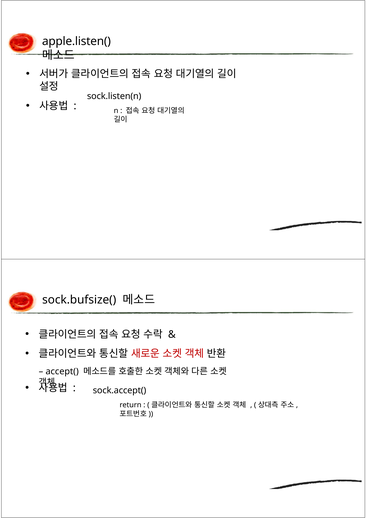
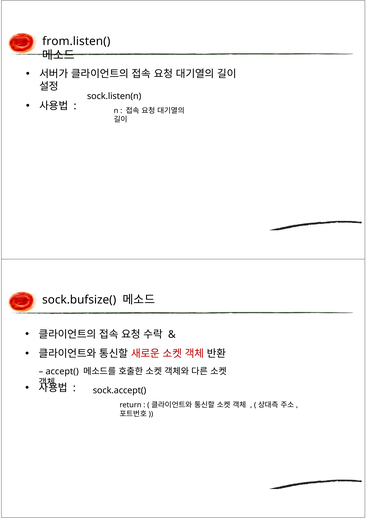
apple.listen(: apple.listen( -> from.listen( (76, 41)
